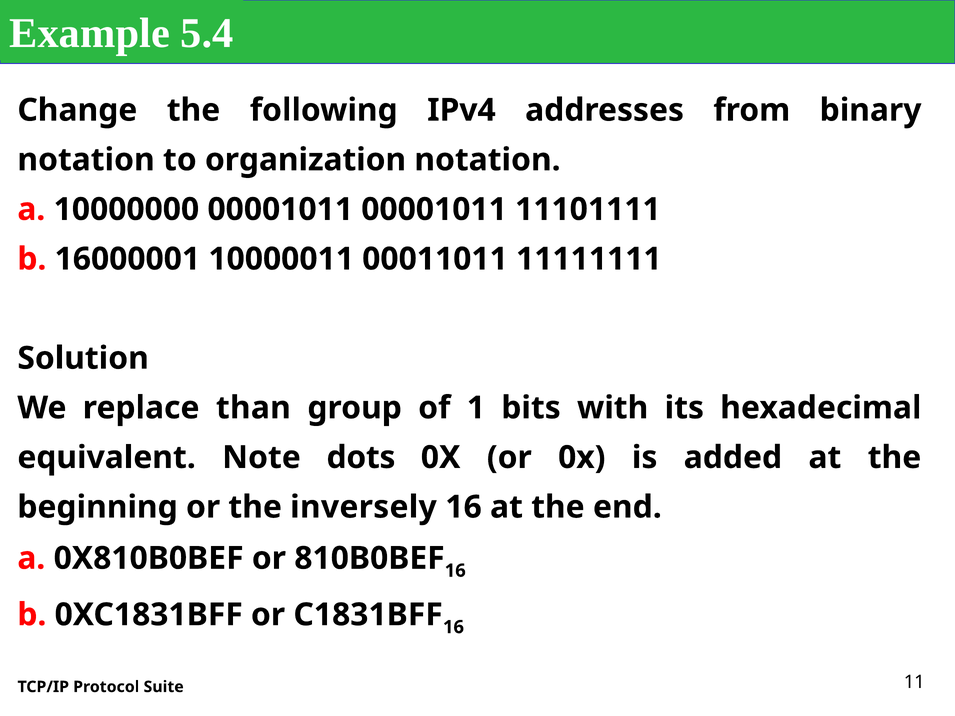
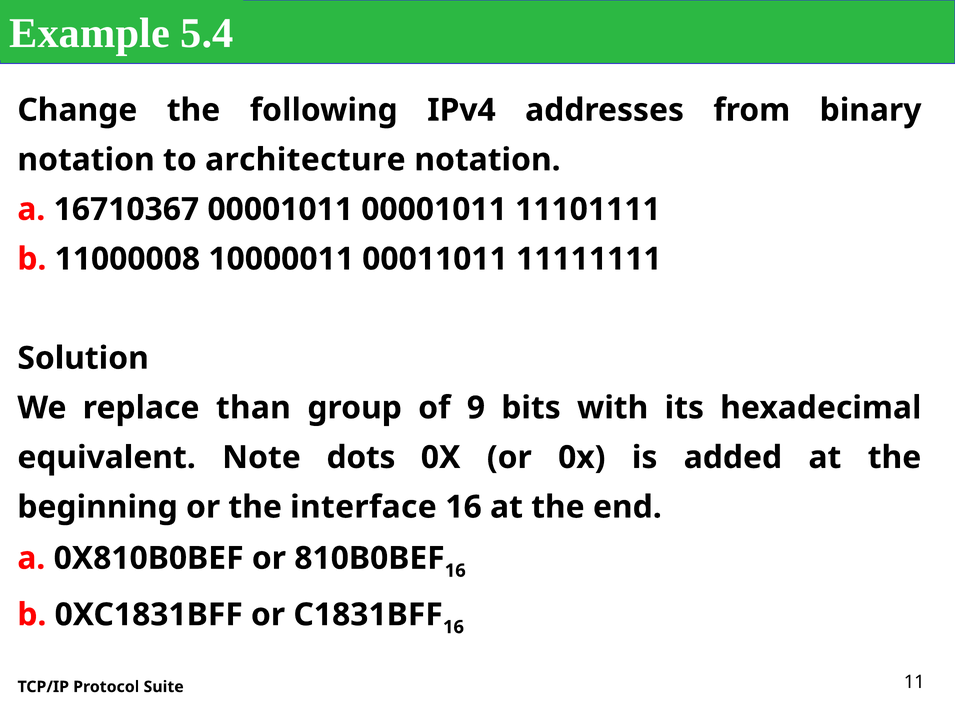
organization: organization -> architecture (305, 160)
10000000: 10000000 -> 16710367 (126, 209)
16000001: 16000001 -> 11000008 (127, 259)
1: 1 -> 9 (476, 408)
inversely: inversely -> interface (363, 507)
